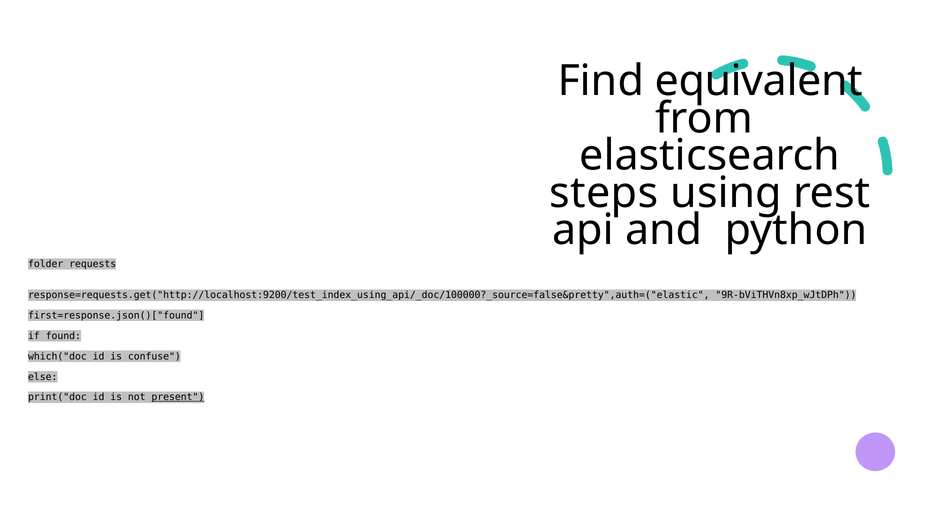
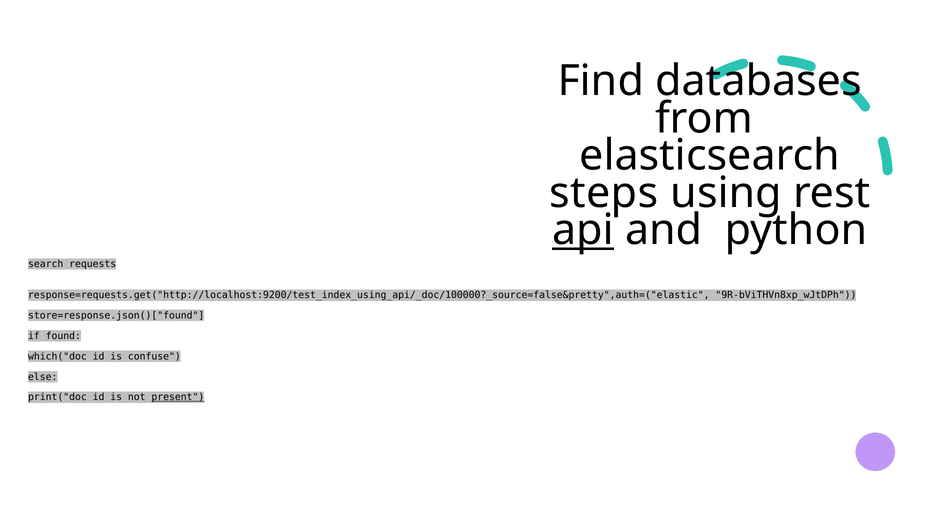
equivalent: equivalent -> databases (759, 81)
api underline: none -> present (583, 230)
folder: folder -> search (46, 264)
first=response.json()["found: first=response.json()["found -> store=response.json()["found (116, 315)
